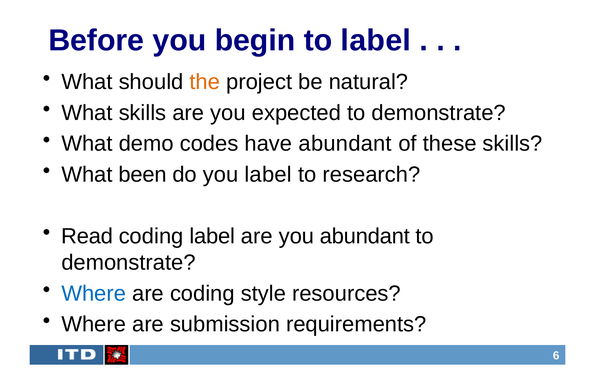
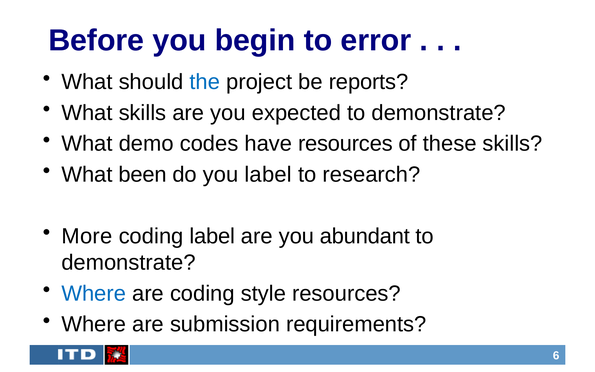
to label: label -> error (376, 40)
the colour: orange -> blue (205, 82)
natural: natural -> reports (369, 82)
have abundant: abundant -> resources (345, 144)
Read: Read -> More (87, 236)
